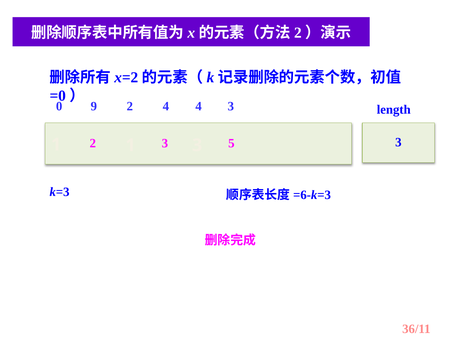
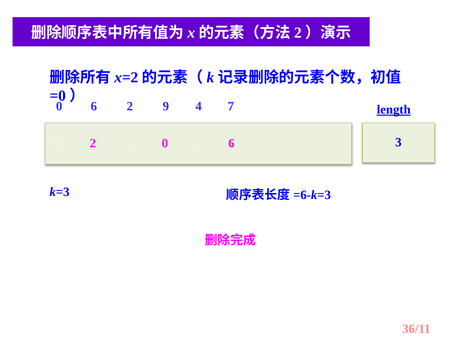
9: 9 -> 6 (94, 106)
2 4: 4 -> 9 (166, 106)
4 3: 3 -> 7 (231, 106)
length underline: none -> present (394, 110)
2 3: 3 -> 0 (165, 143)
3 5: 5 -> 6 (231, 143)
